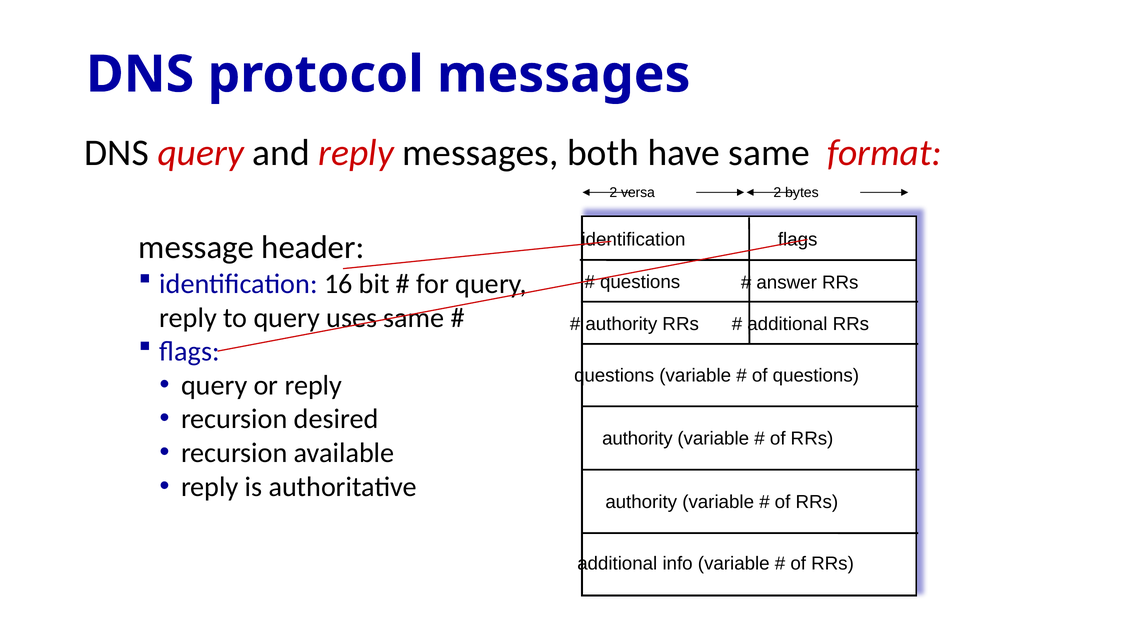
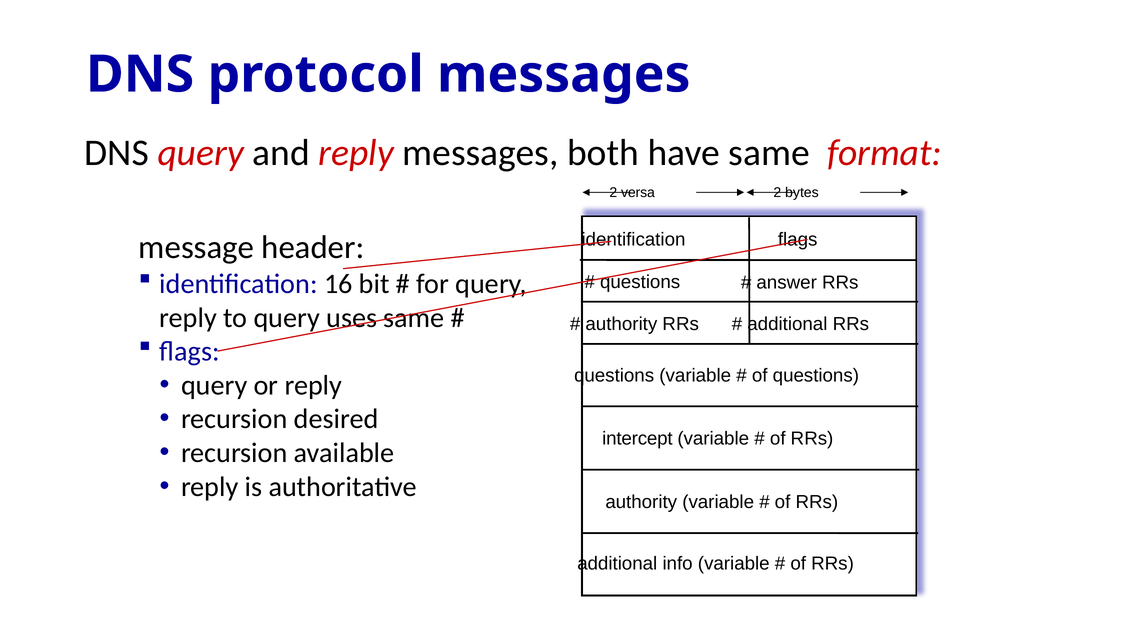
authority: authority -> intercept (637, 439)
